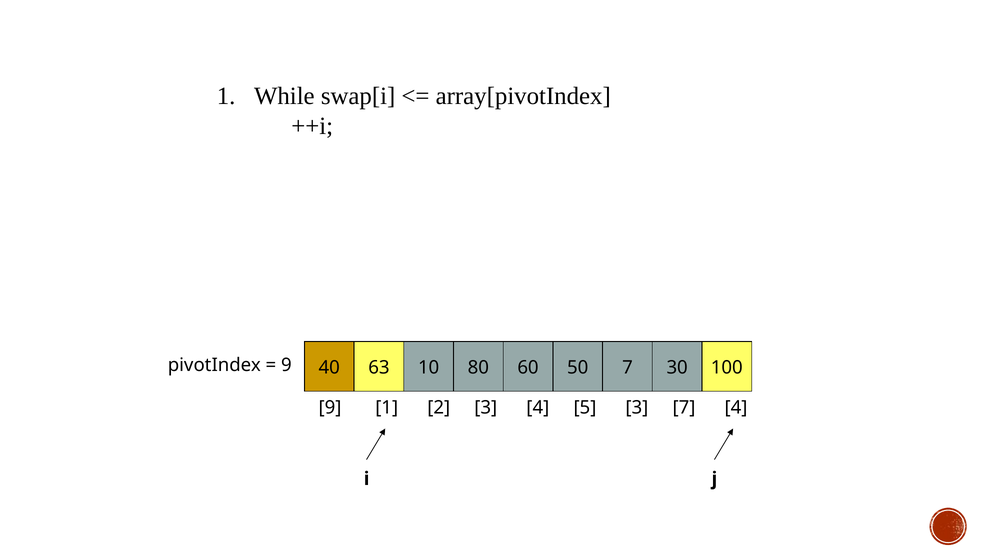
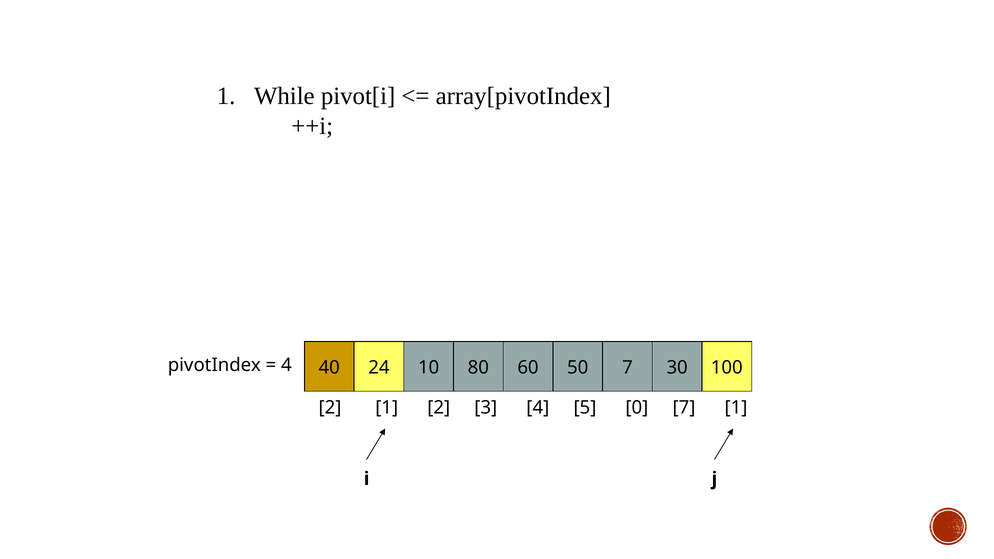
swap[i: swap[i -> pivot[i (358, 96)
9: 9 -> 4 (286, 365)
63: 63 -> 24 (379, 368)
9: 9 -> 2 (330, 408)
5 3: 3 -> 0 (637, 408)
7 4: 4 -> 1 (736, 408)
